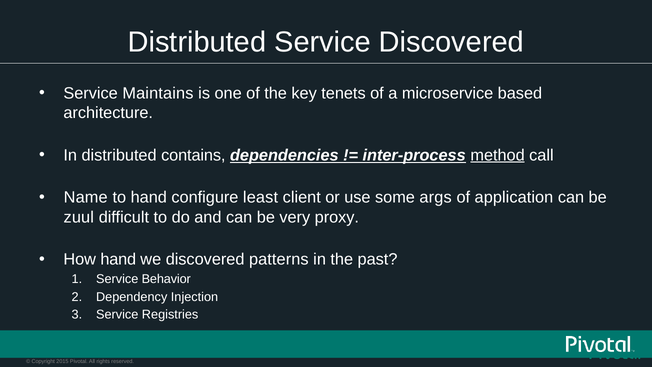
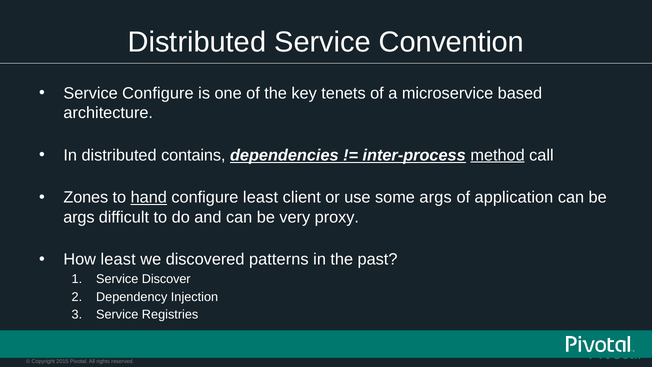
Service Discovered: Discovered -> Convention (451, 42)
Service Maintains: Maintains -> Configure (158, 93)
Name: Name -> Zones (86, 197)
hand underline: none -> present (149, 197)
zuul: zuul -> args (79, 217)
How hand: hand -> least (118, 259)
Behavior: Behavior -> Discover (166, 279)
